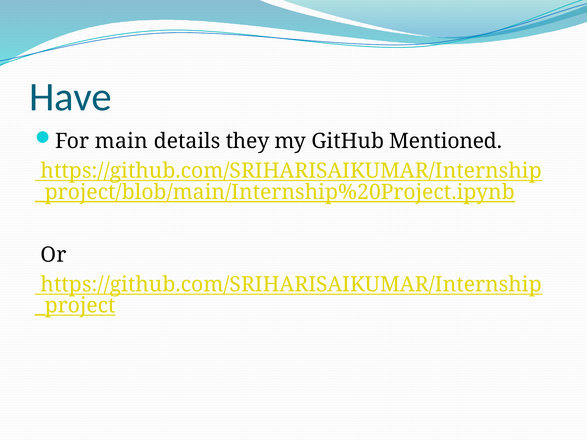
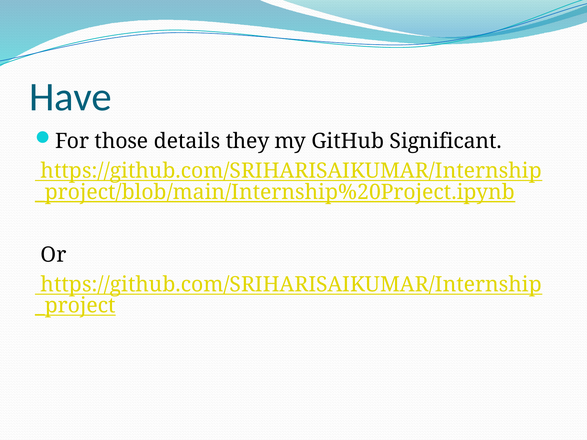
main: main -> those (121, 141)
Mentioned: Mentioned -> Significant (446, 141)
